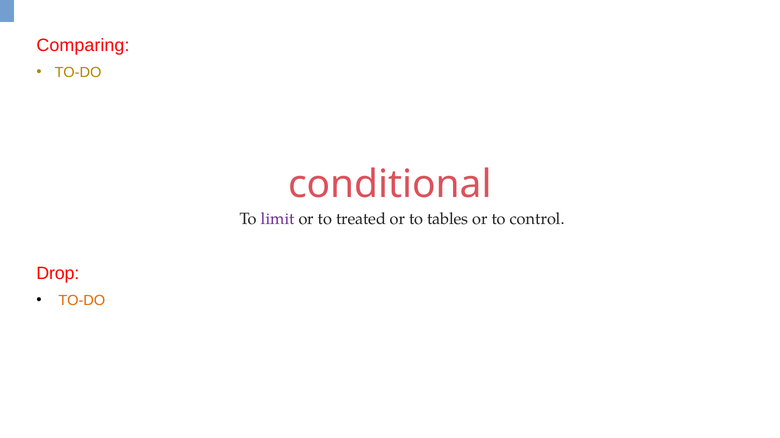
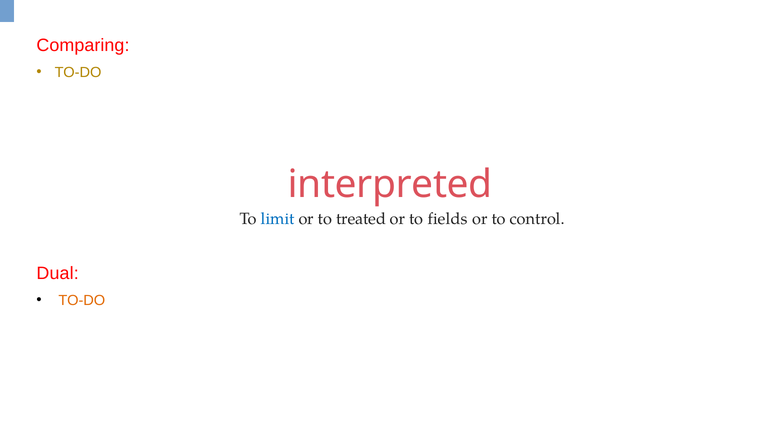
conditional: conditional -> interpreted (390, 185)
limit colour: purple -> blue (278, 219)
tables: tables -> fields (448, 219)
Drop: Drop -> Dual (58, 274)
